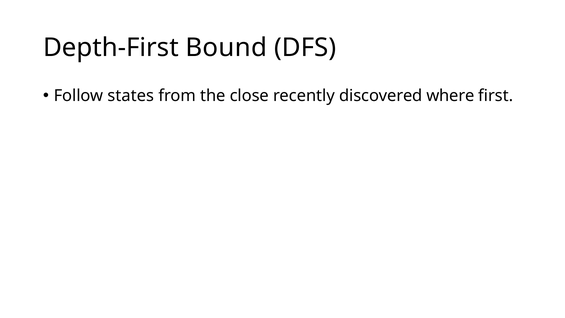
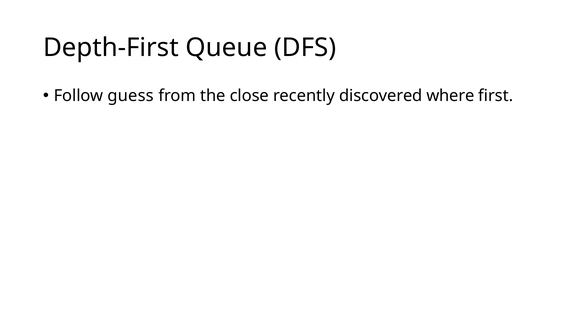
Bound: Bound -> Queue (226, 47)
states: states -> guess (131, 96)
